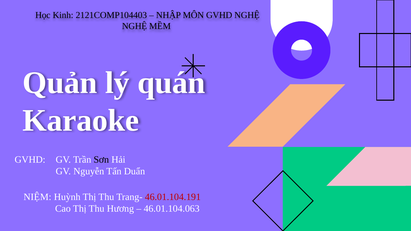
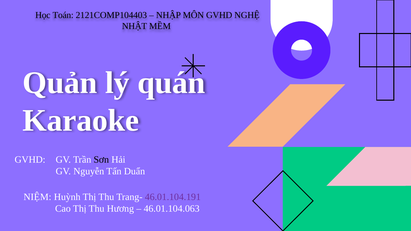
Kinh: Kinh -> Toán (63, 15)
NGHỆ: NGHỆ -> NHẬT (135, 26)
46.01.104.191 colour: red -> purple (173, 197)
